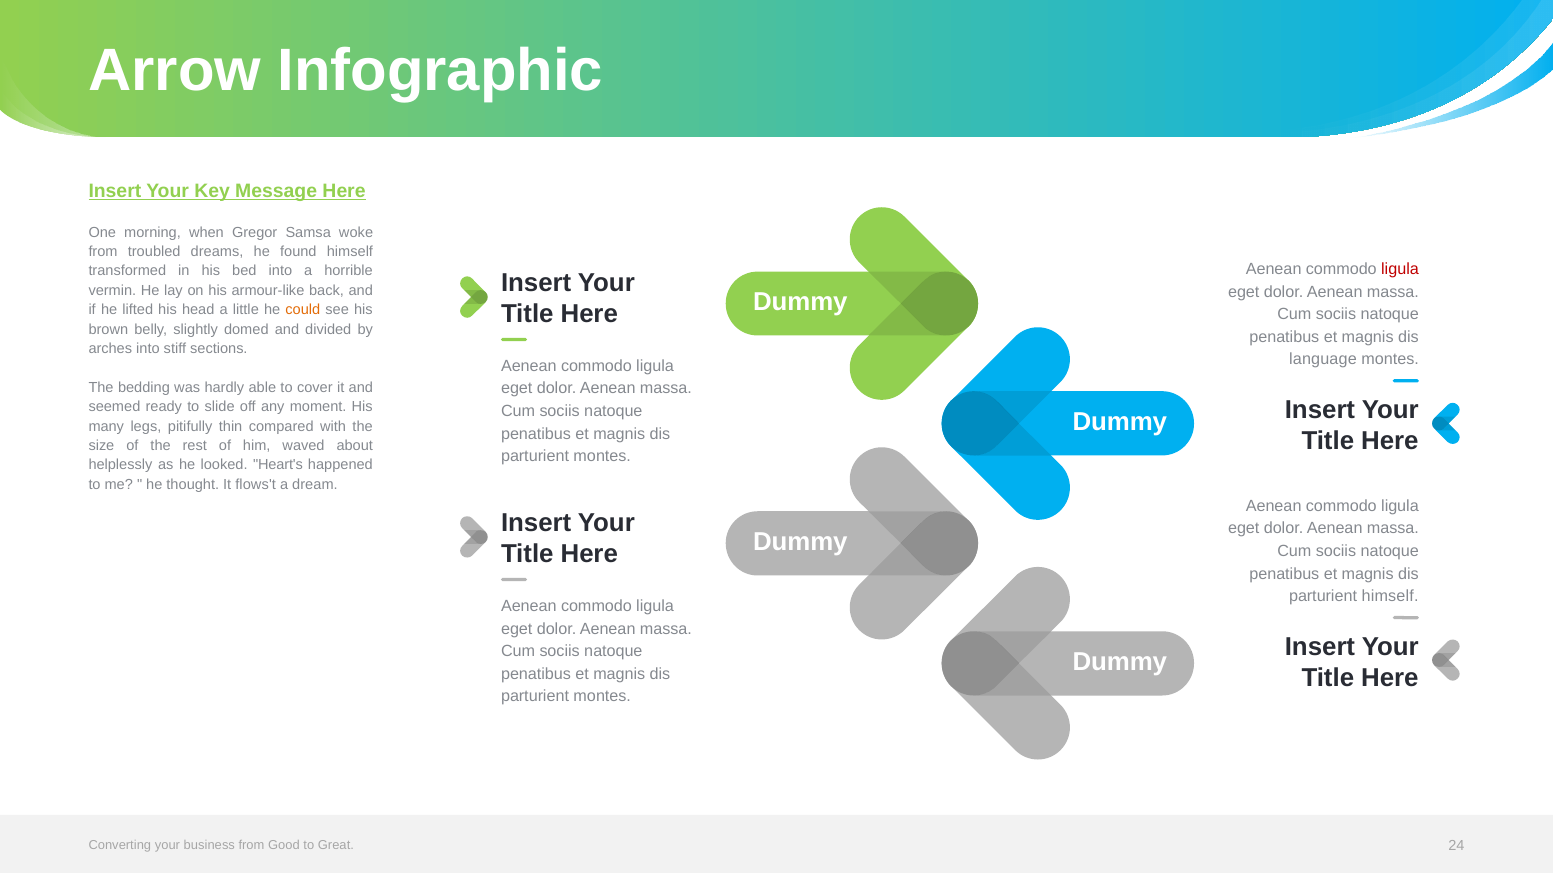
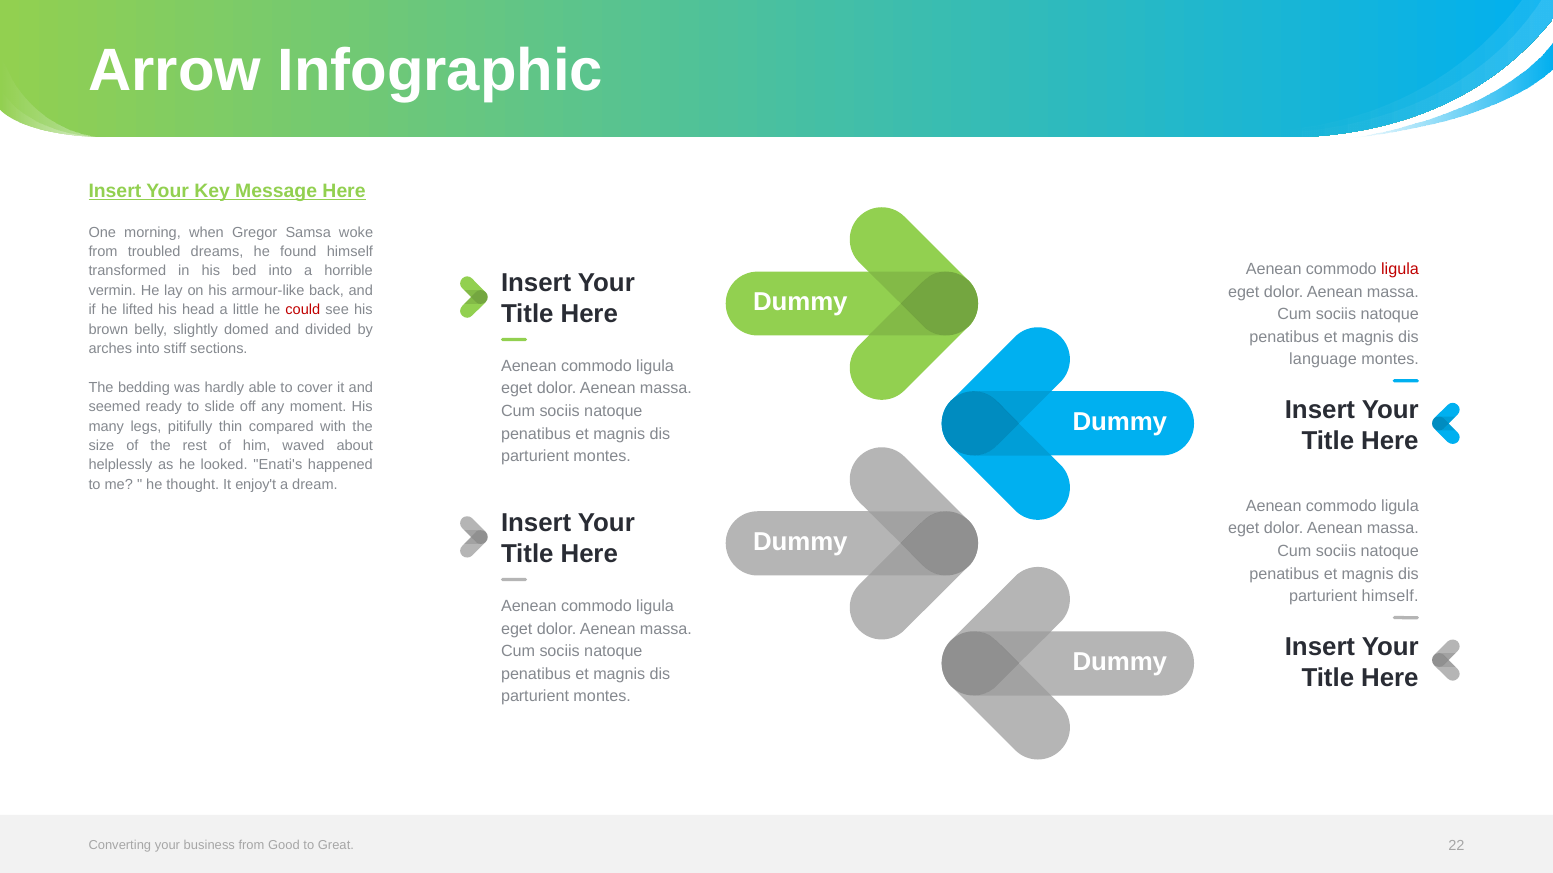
could colour: orange -> red (303, 310)
Heart's: Heart's -> Enati's (278, 465)
flows't: flows't -> enjoy't (256, 485)
24: 24 -> 22 (1456, 847)
